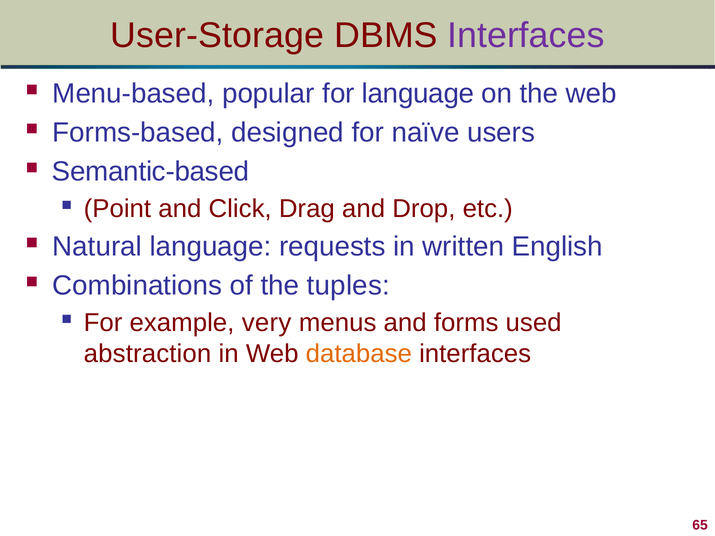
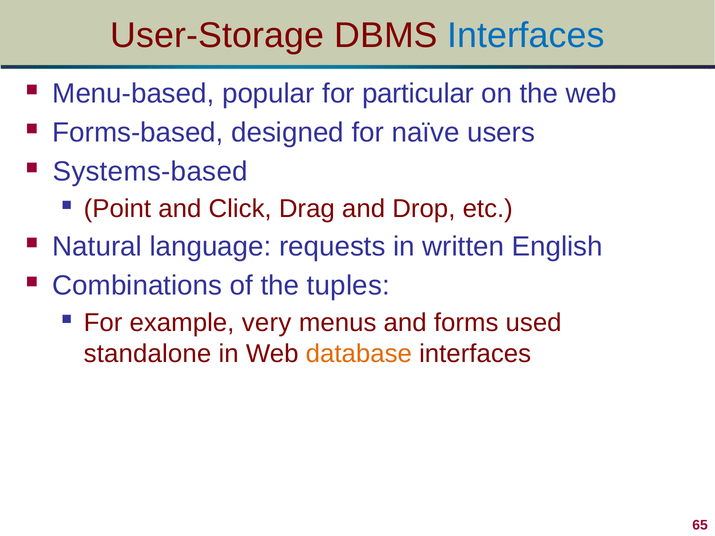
Interfaces colour: purple -> blue (526, 35)
for language: language -> particular (418, 94)
Semantic-based: Semantic-based -> Systems-based (150, 172)
abstraction: abstraction -> standalone (148, 354)
